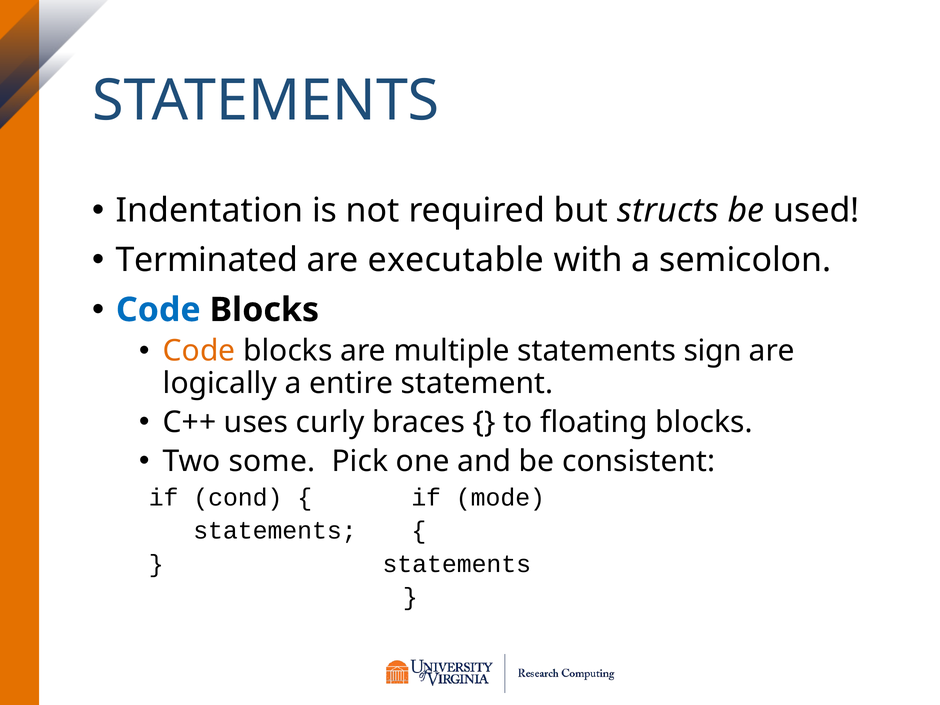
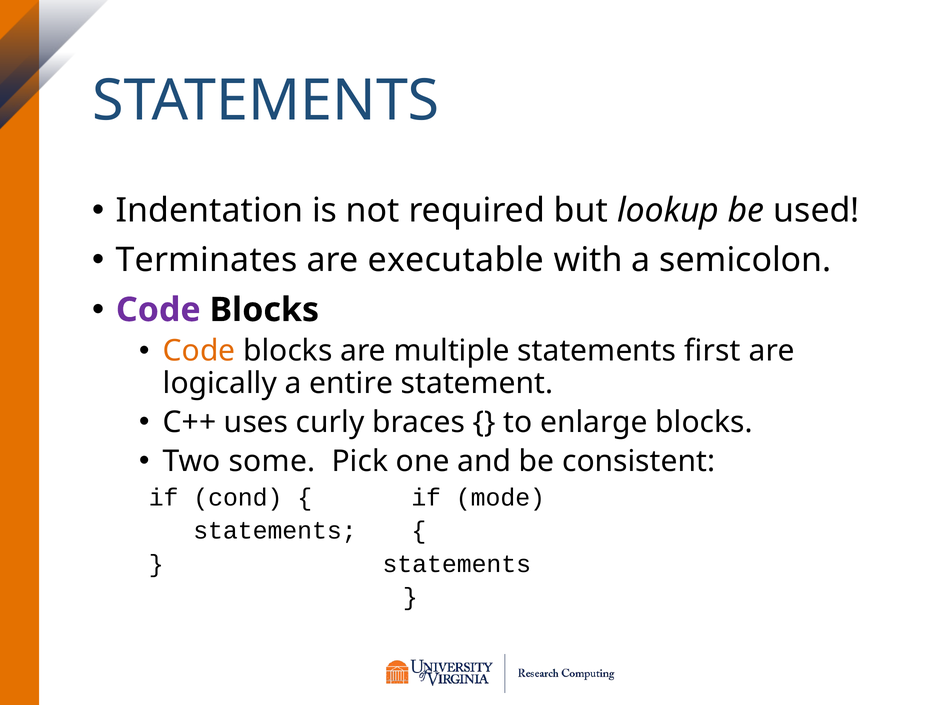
structs: structs -> lookup (668, 210)
Terminated: Terminated -> Terminates (207, 260)
Code colour: blue -> purple (158, 310)
sign: sign -> first (712, 351)
floating: floating -> enlarge (594, 422)
